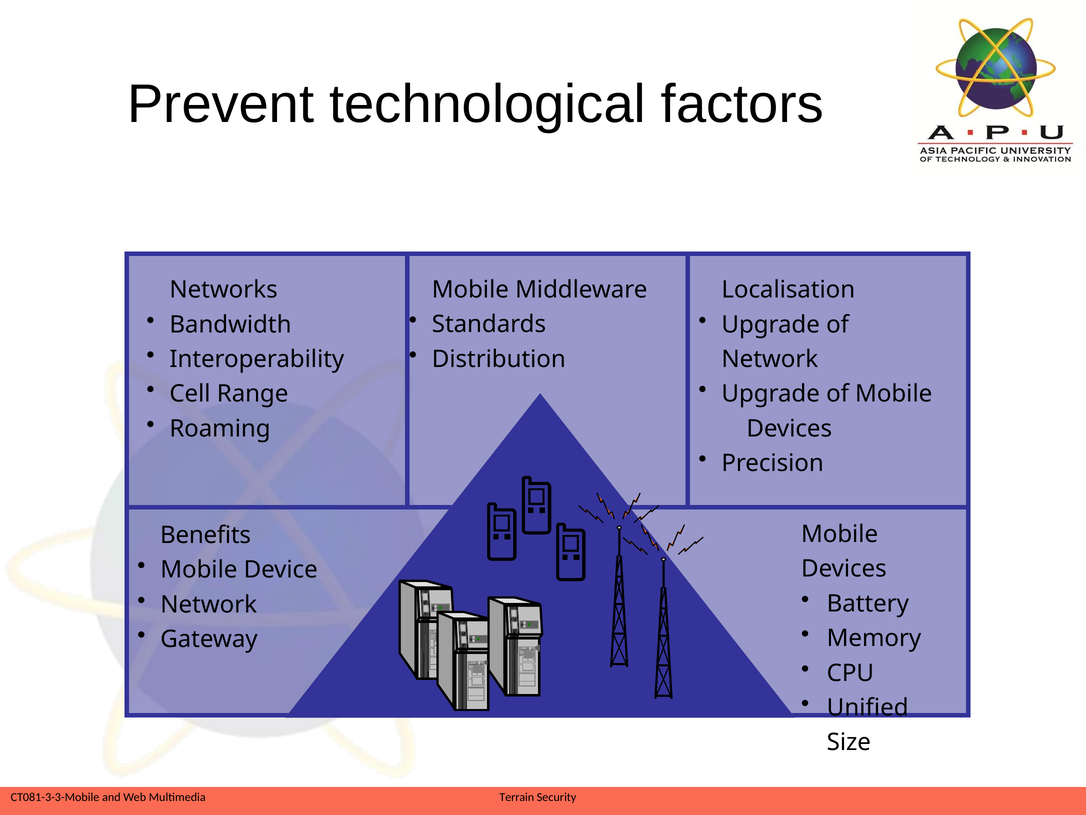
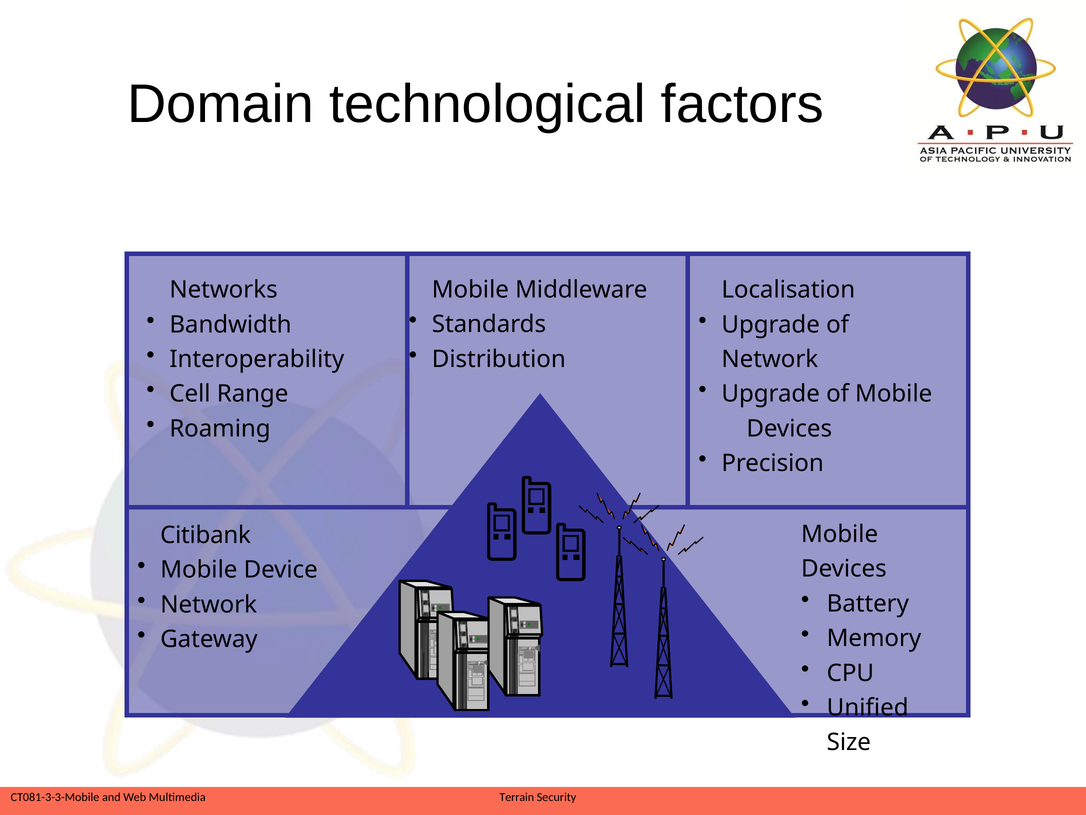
Prevent: Prevent -> Domain (221, 104)
Benefits: Benefits -> Citibank (206, 535)
